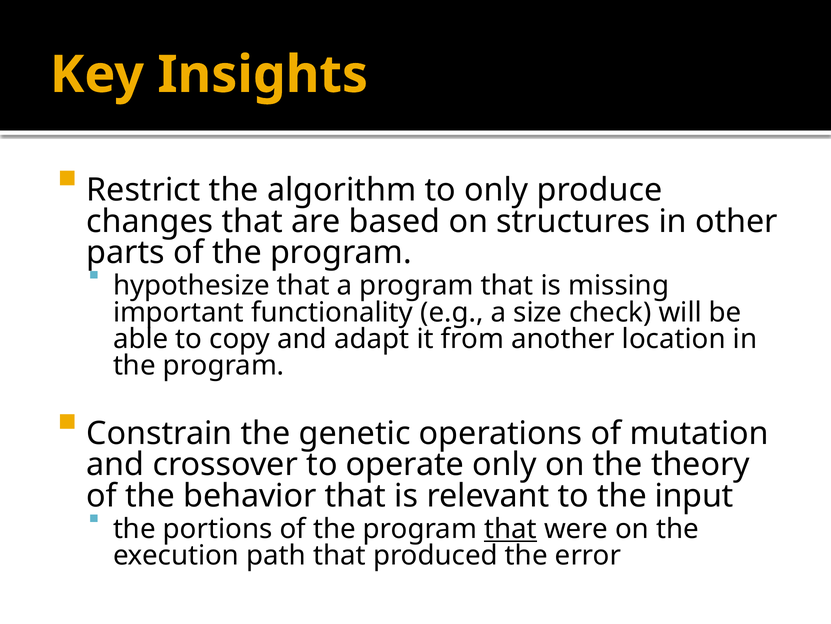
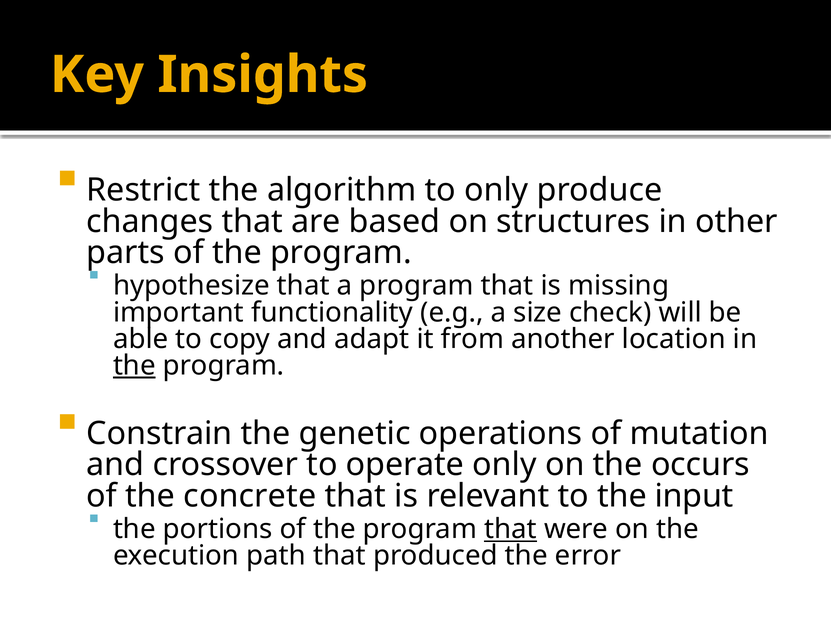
the underline: none -> present (134, 365)
theory: theory -> occurs (700, 464)
behavior: behavior -> concrete (250, 495)
